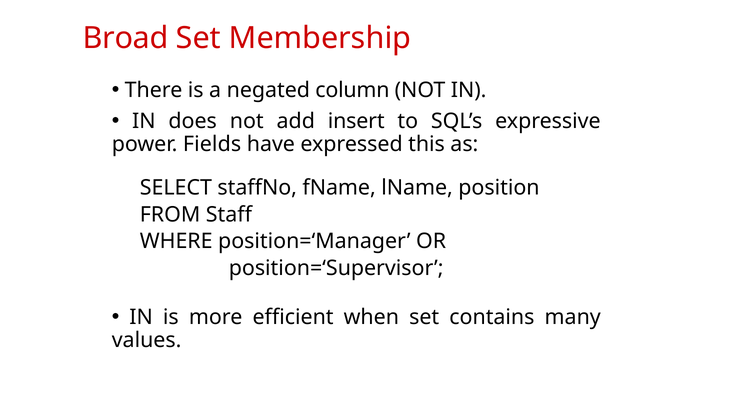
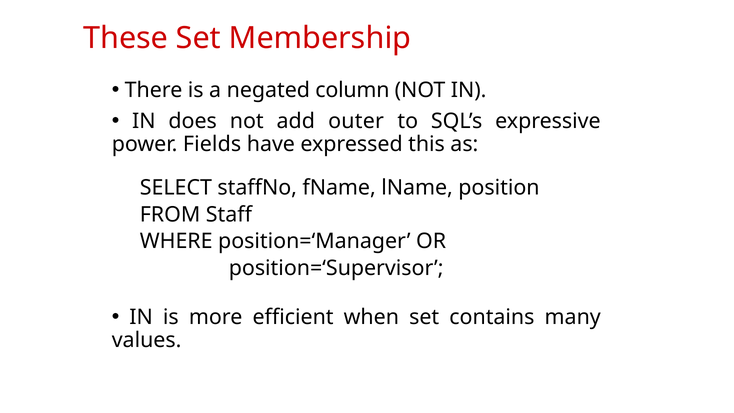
Broad: Broad -> These (126, 38)
insert: insert -> outer (356, 121)
